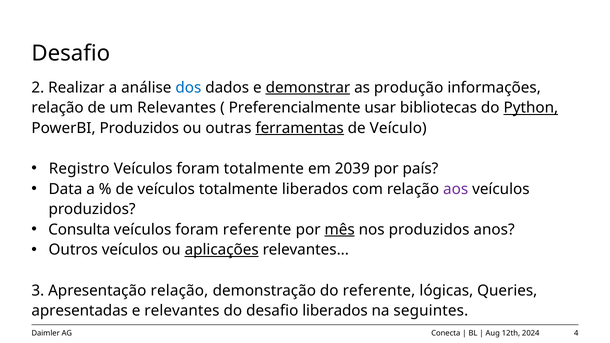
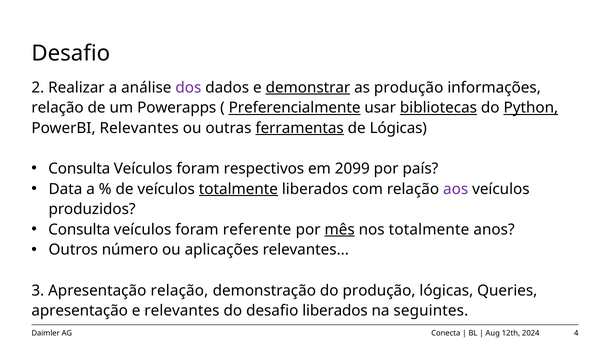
dos colour: blue -> purple (188, 88)
um Relevantes: Relevantes -> Powerapps (177, 108)
Preferencialmente underline: none -> present (295, 108)
bibliotecas underline: none -> present (438, 108)
PowerBI Produzidos: Produzidos -> Relevantes (139, 128)
de Veículo: Veículo -> Lógicas (398, 128)
Registro: Registro -> Consulta (79, 169)
foram totalmente: totalmente -> respectivos (264, 169)
2039: 2039 -> 2099 (352, 169)
totalmente underline: none -> present (238, 189)
nos produzidos: produzidos -> totalmente (429, 230)
Outros veículos: veículos -> número (130, 250)
aplicações underline: present -> none (222, 250)
do referente: referente -> produção (379, 291)
apresentadas: apresentadas -> apresentação (80, 311)
